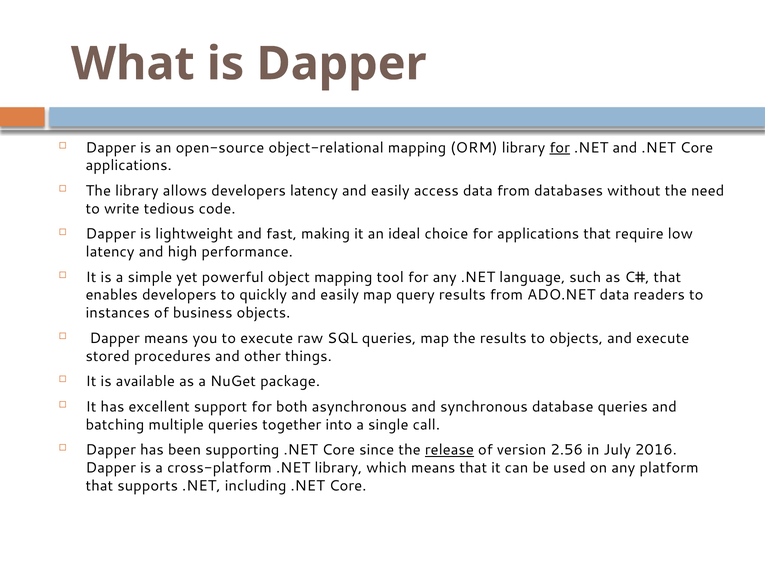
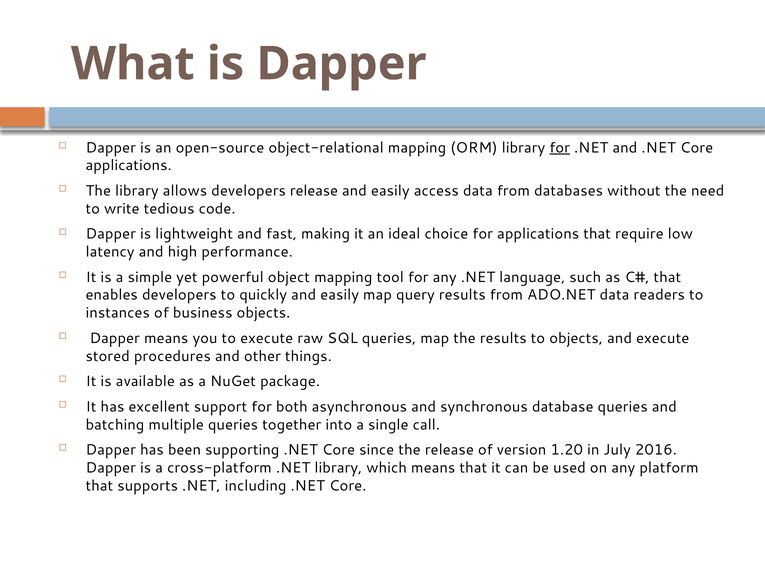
developers latency: latency -> release (314, 191)
release underline: present -> none (449, 450)
2.56: 2.56 -> 1.20 (567, 450)
